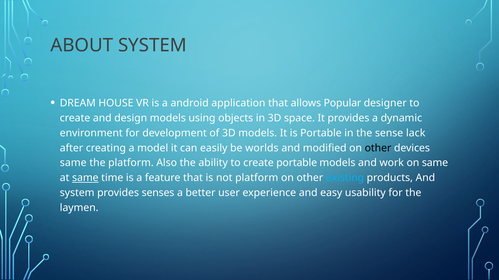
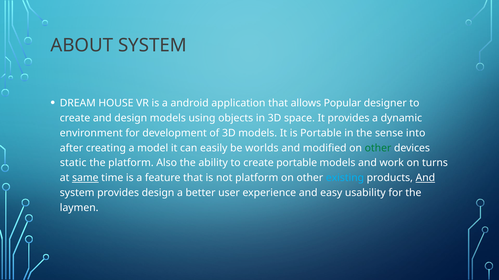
lack: lack -> into (416, 133)
other colour: black -> green (378, 148)
same: same -> static (73, 163)
on same: same -> turns (435, 163)
And underline: none -> present (425, 178)
provides senses: senses -> design (158, 193)
